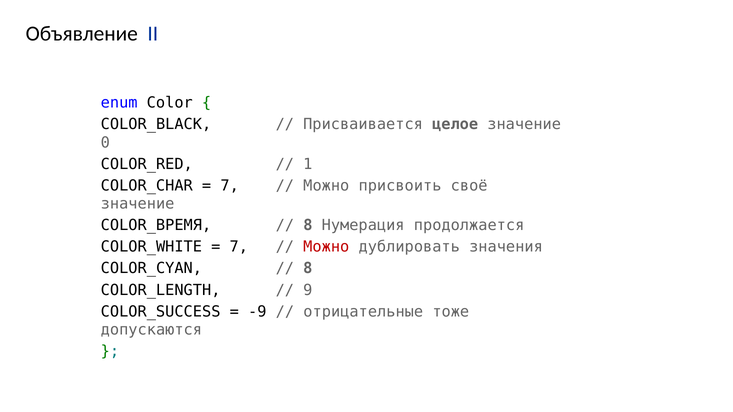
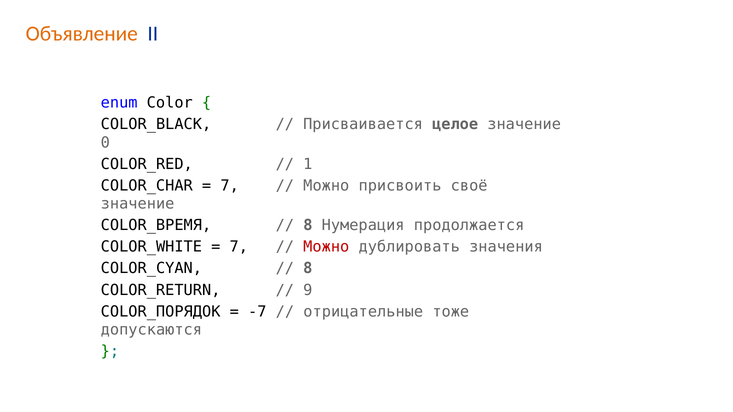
Объявление colour: black -> orange (82, 34)
COLOR_LENGTH: COLOR_LENGTH -> COLOR_RETURN (161, 290)
COLOR_SUCCESS: COLOR_SUCCESS -> COLOR_ПОРЯДОК (161, 312)
-9: -9 -> -7 (257, 312)
